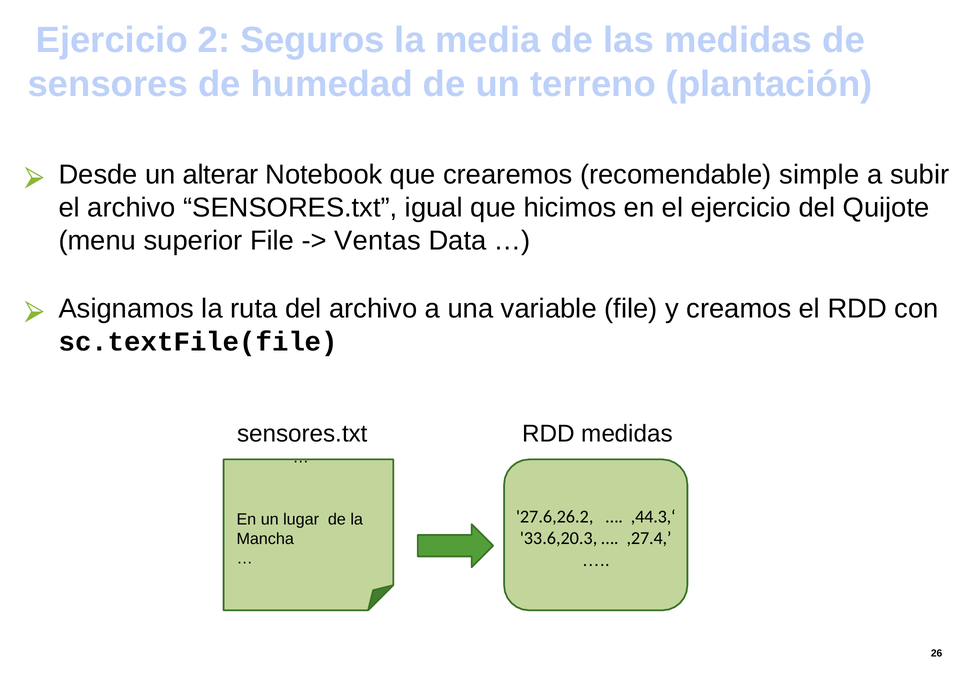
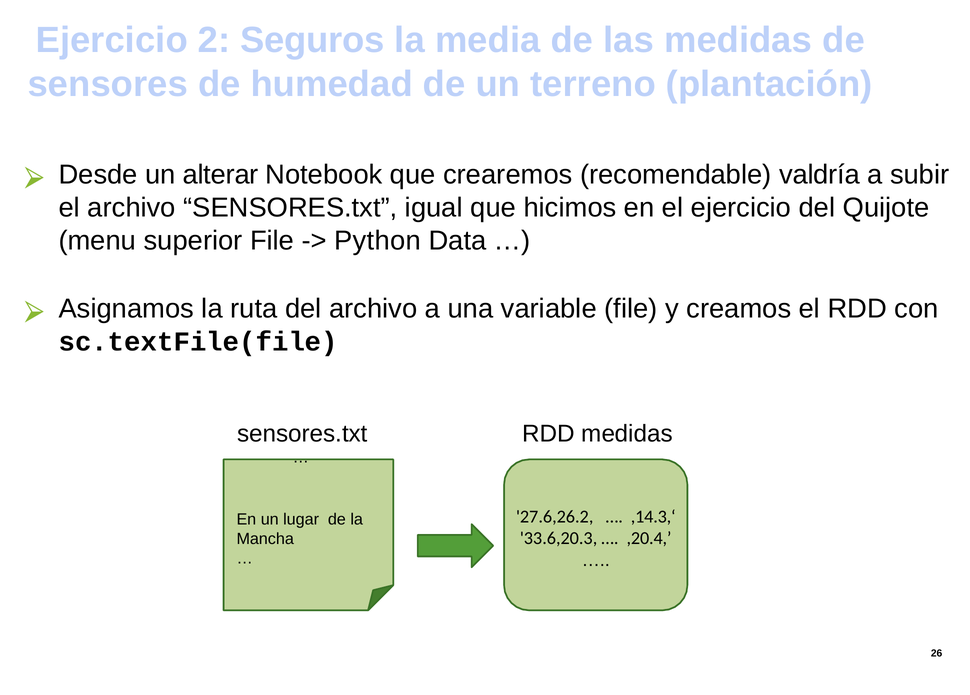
simple: simple -> valdría (819, 175)
Ventas: Ventas -> Python (378, 241)
,44.3,‘: ,44.3,‘ -> ,14.3,‘ (653, 517)
,27.4: ,27.4 -> ,20.4 (649, 539)
